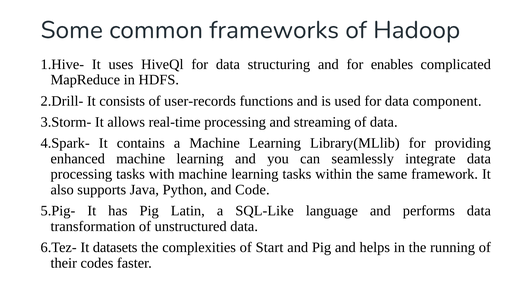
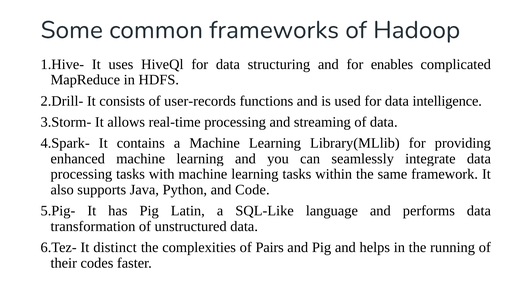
component: component -> intelligence (447, 101)
datasets: datasets -> distinct (115, 248)
Start: Start -> Pairs (270, 248)
